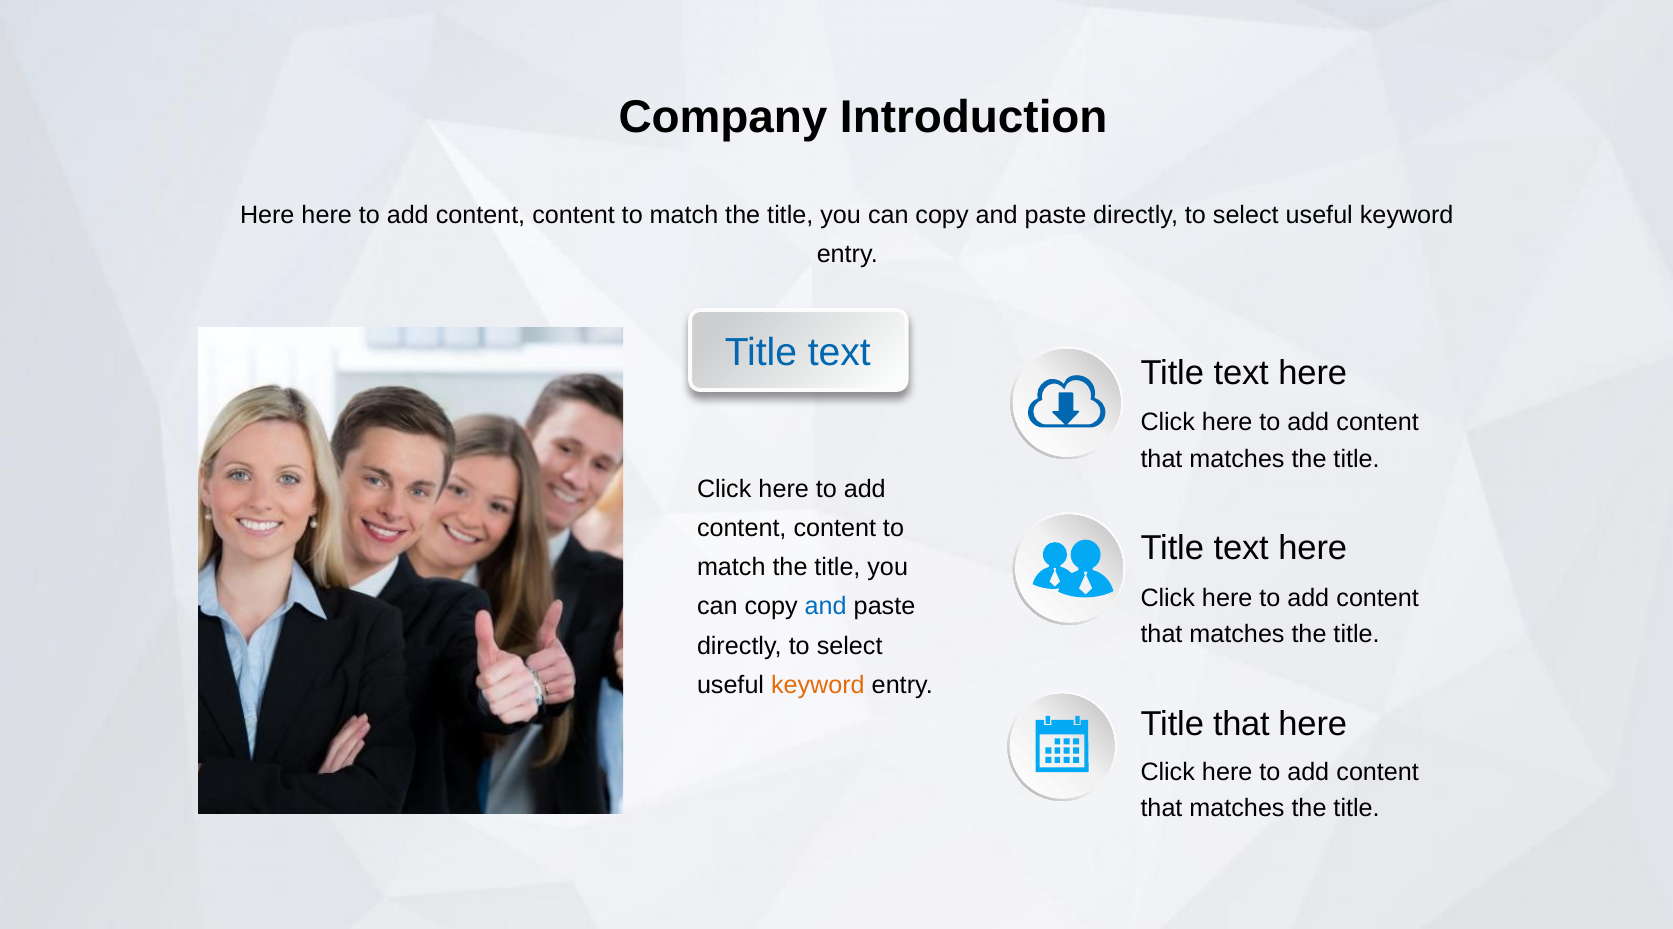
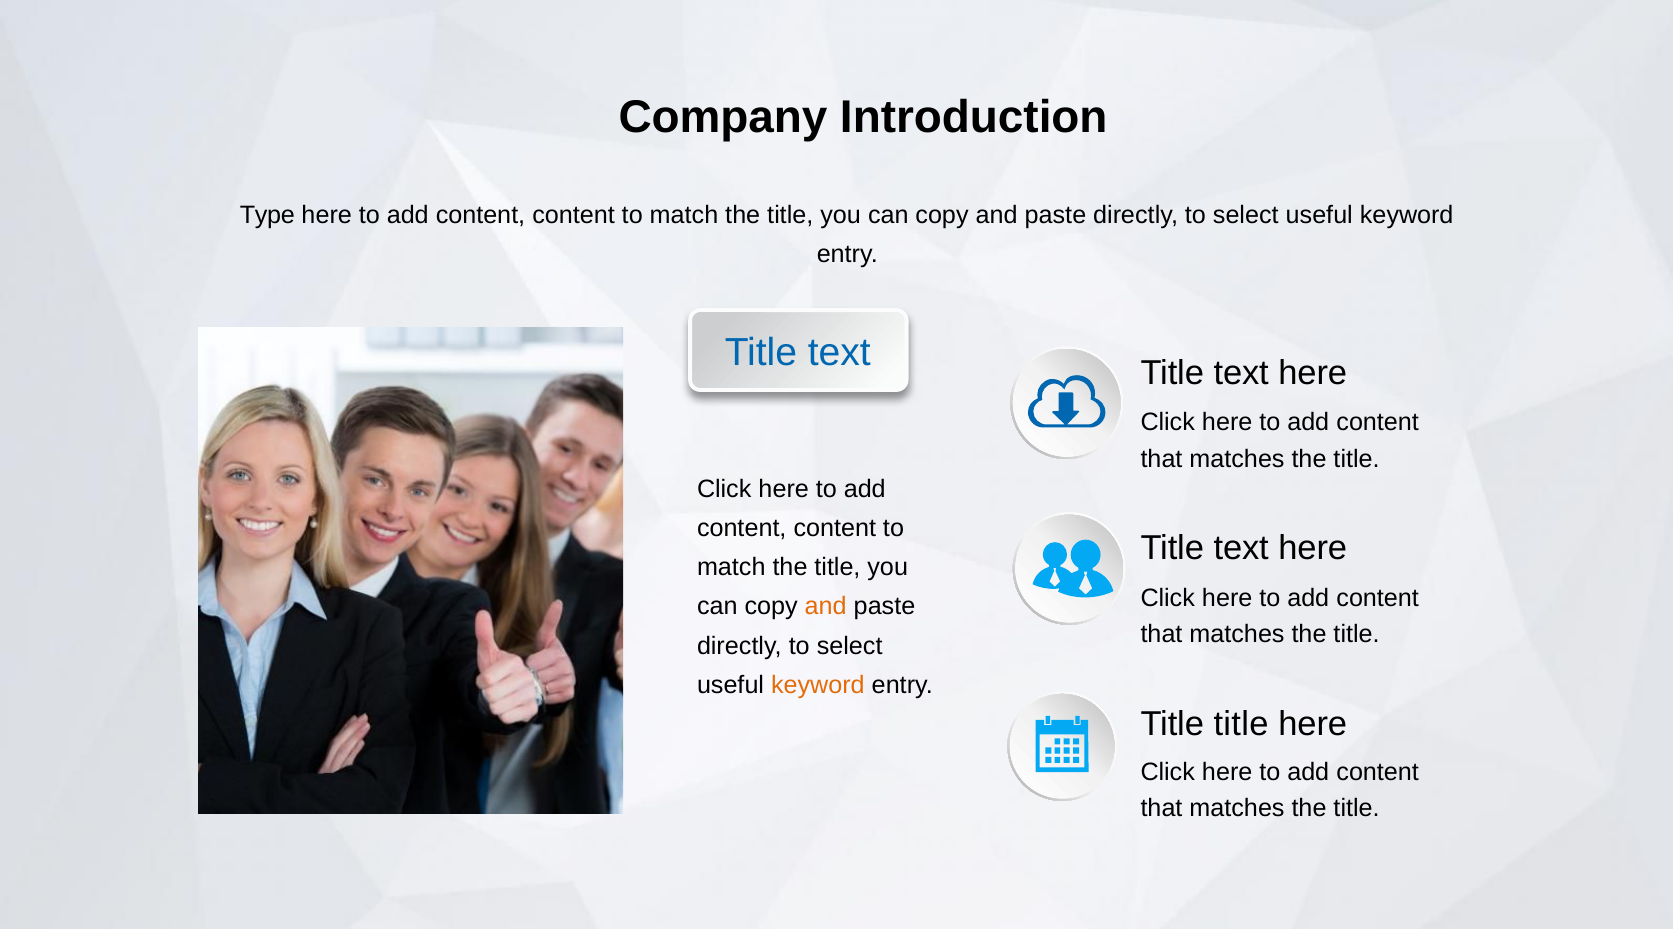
Here: Here -> Type (267, 215)
and colour: blue -> orange (826, 607)
that: that -> title (1241, 724)
